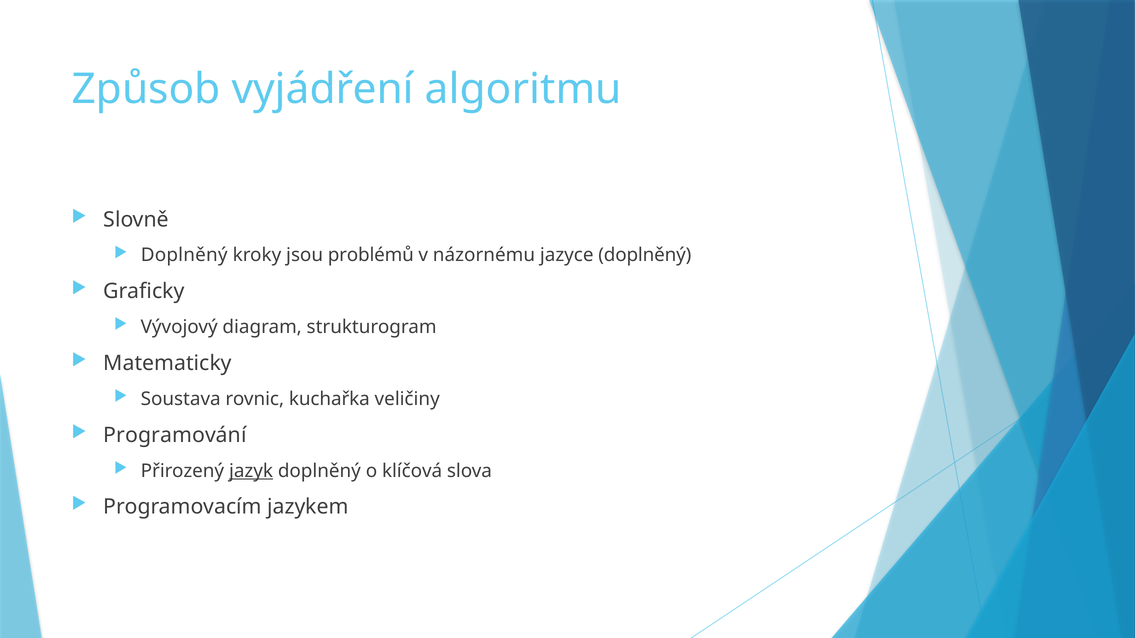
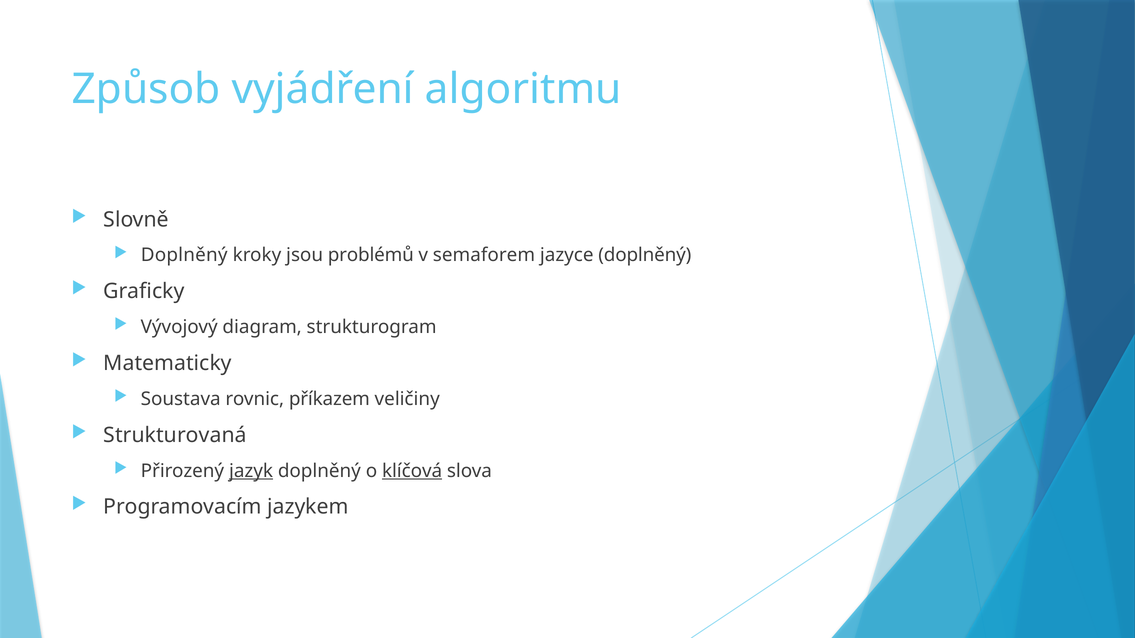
názornému: názornému -> semaforem (484, 255)
kuchařka: kuchařka -> příkazem (329, 399)
Programování: Programování -> Strukturovaná (175, 435)
klíčová underline: none -> present (412, 471)
